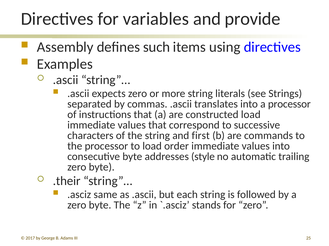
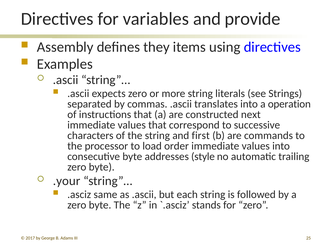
such: such -> they (157, 47)
a processor: processor -> operation (289, 104)
constructed load: load -> next (251, 115)
.their: .their -> .your (67, 181)
